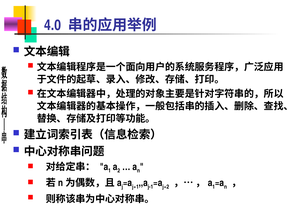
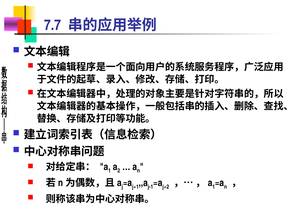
4.0: 4.0 -> 7.7 (53, 25)
